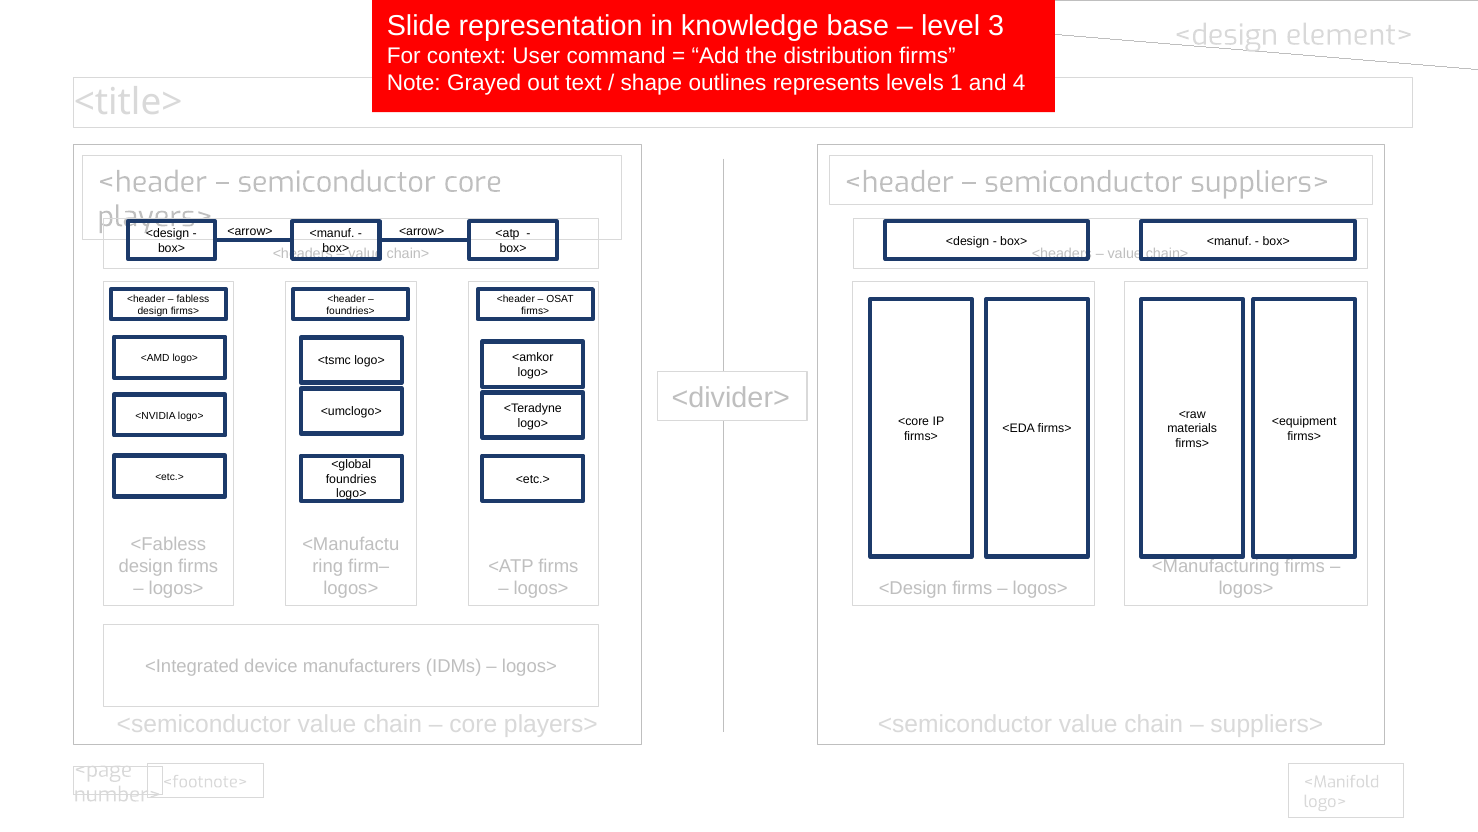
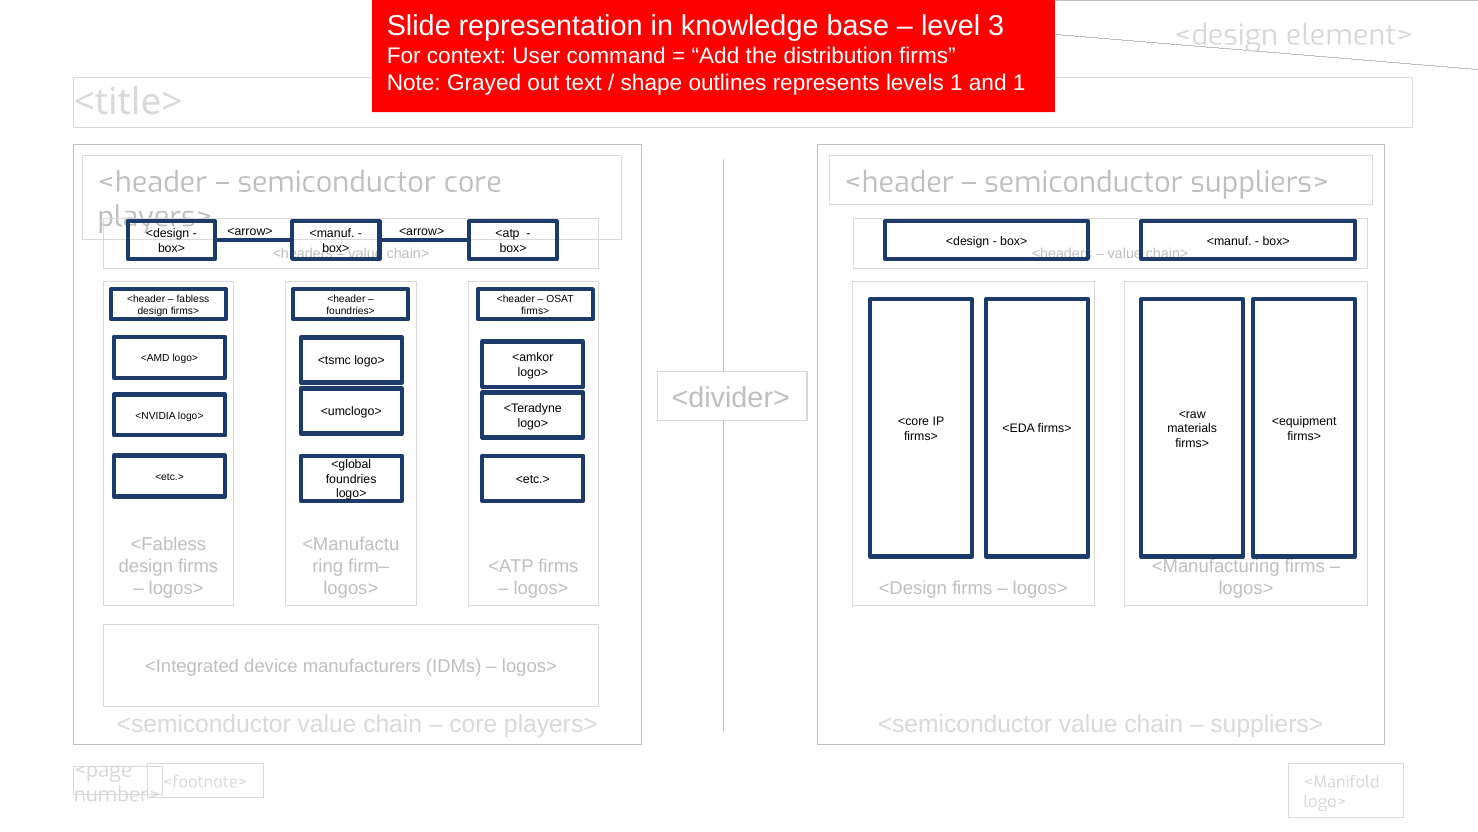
and 4: 4 -> 1 (1019, 83)
